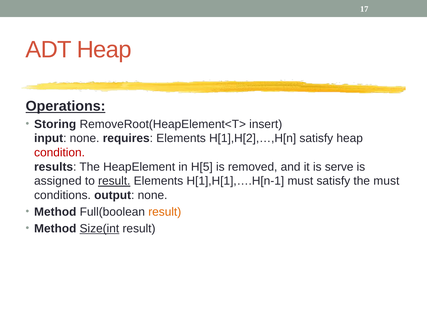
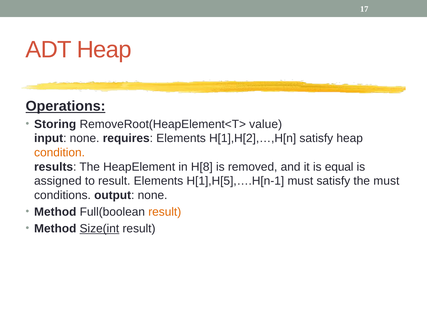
insert: insert -> value (266, 124)
condition colour: red -> orange (60, 153)
H[5: H[5 -> H[8 (202, 167)
serve: serve -> equal (339, 167)
result underline: present -> none (114, 181)
H[1],H[1],….H[n-1: H[1],H[1],….H[n-1 -> H[1],H[5],….H[n-1 (235, 181)
